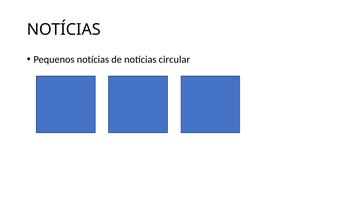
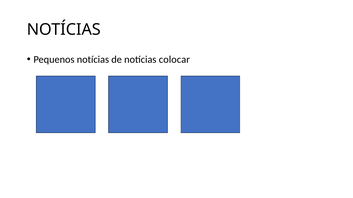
circular: circular -> colocar (174, 60)
